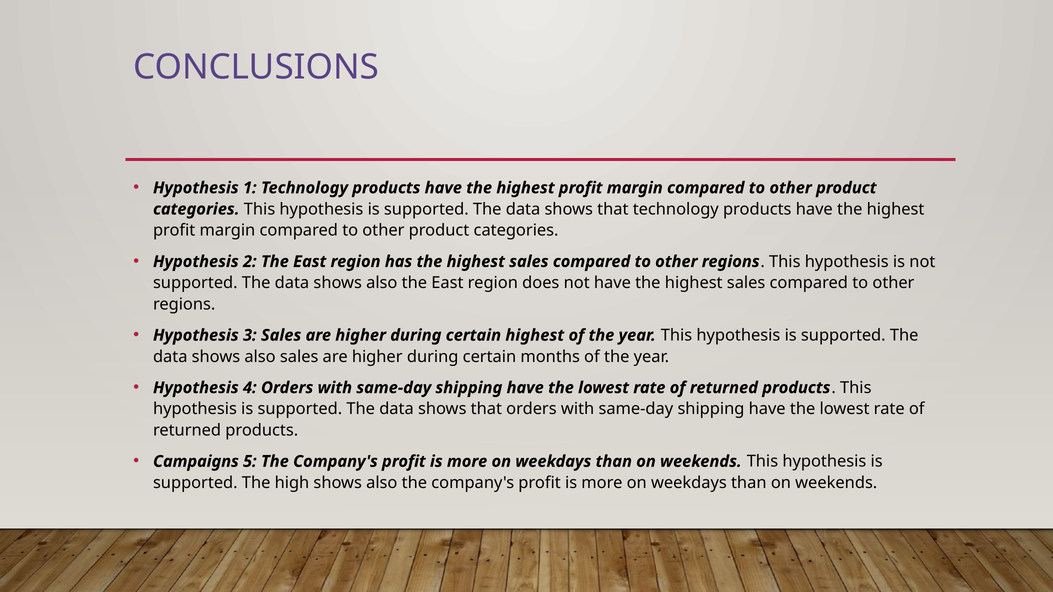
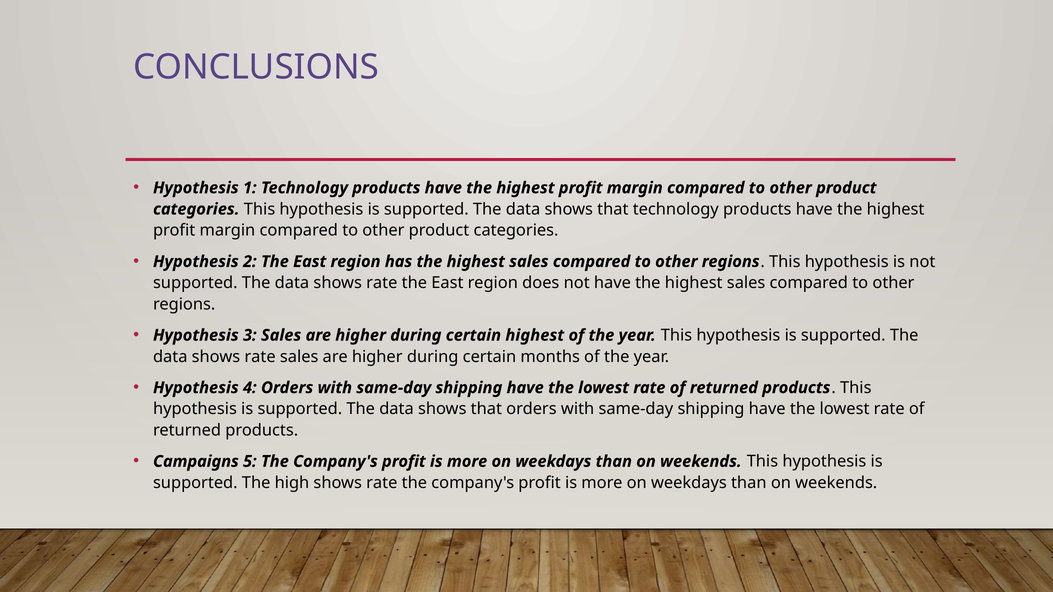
also: also -> rate (382, 283)
also: also -> rate (260, 357)
also: also -> rate (382, 483)
